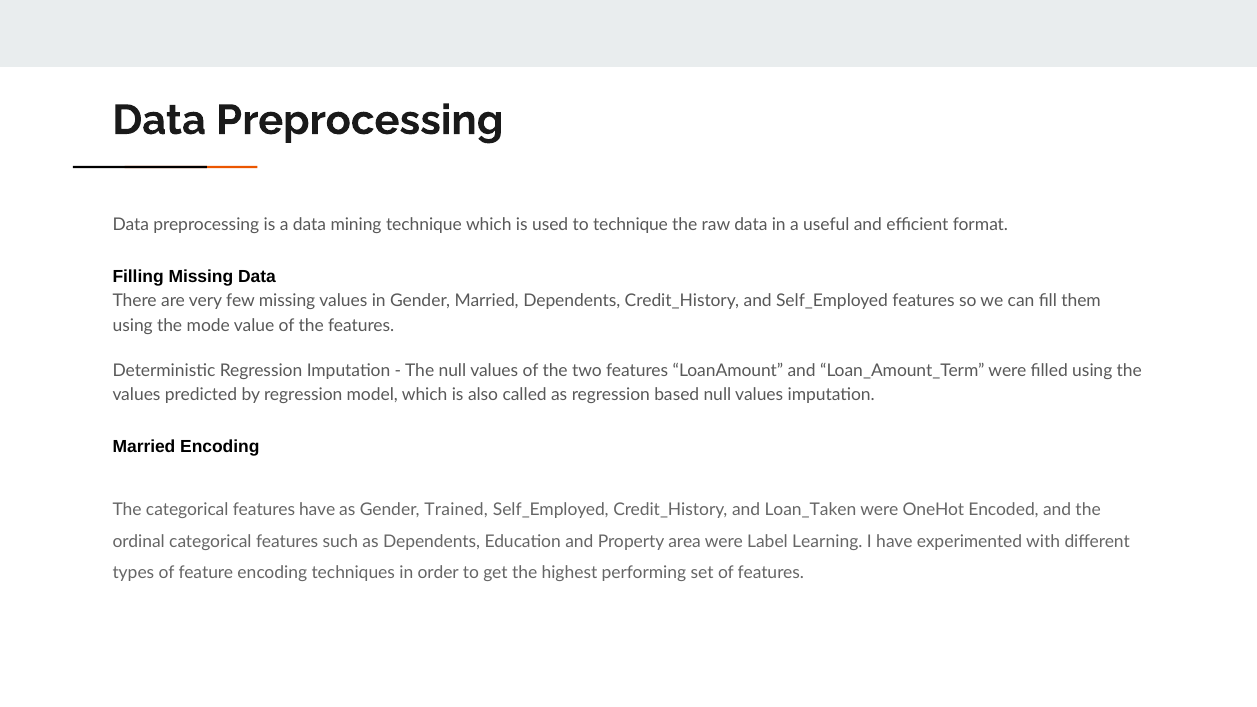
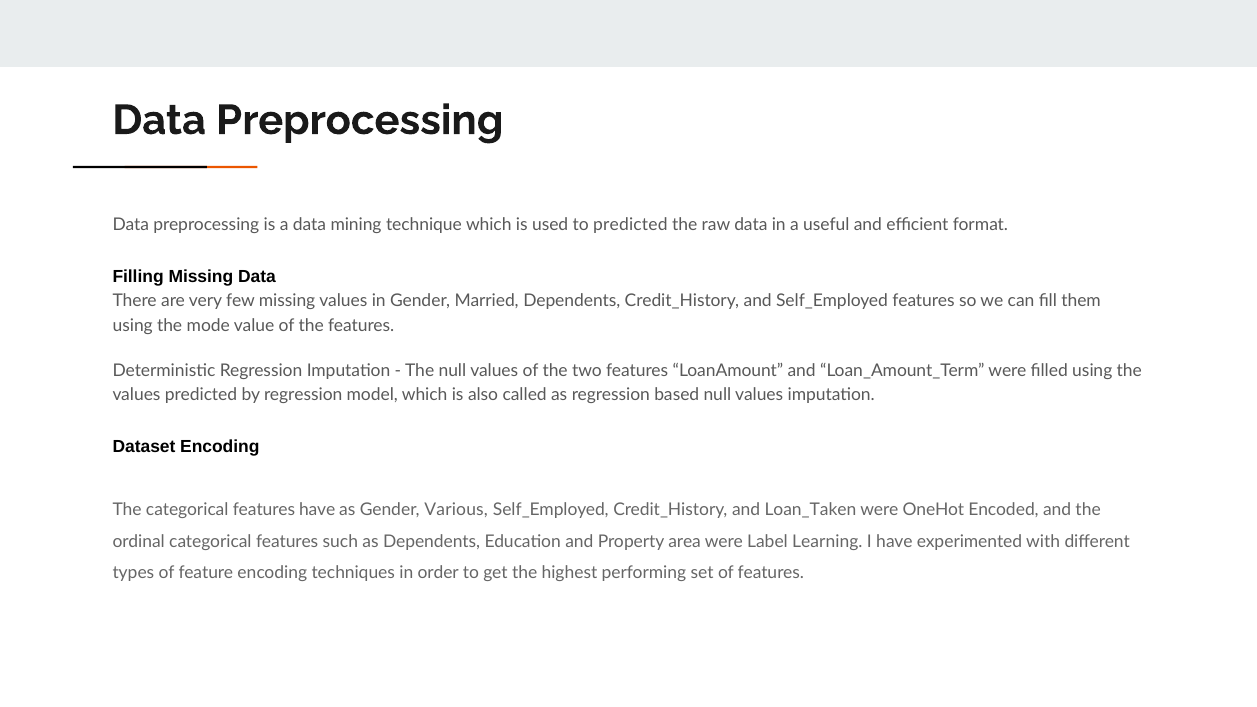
to technique: technique -> predicted (630, 225)
Married: Married -> Dataset (144, 447)
Trained: Trained -> Various (456, 510)
